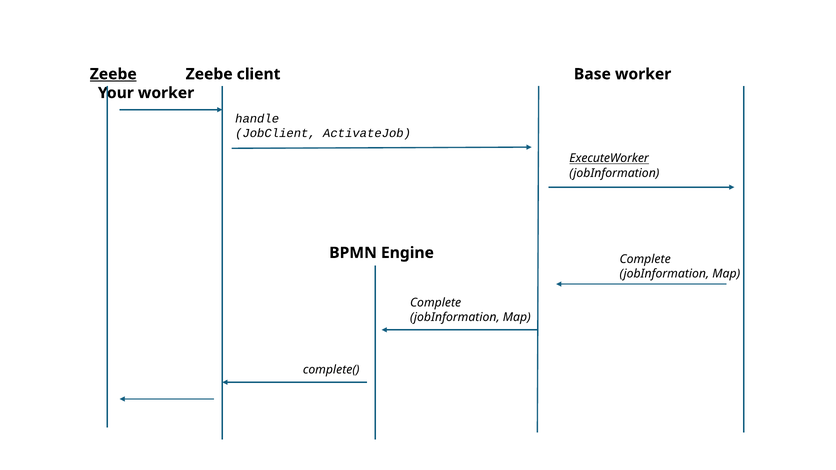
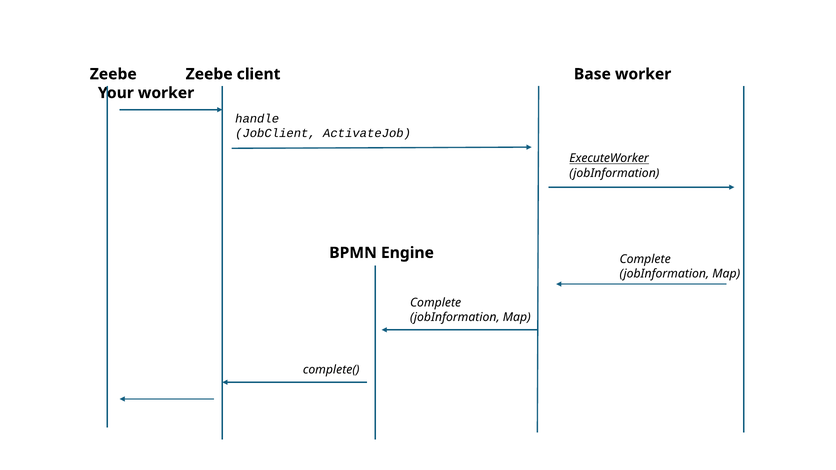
Zeebe underline: present -> none (113, 74)
